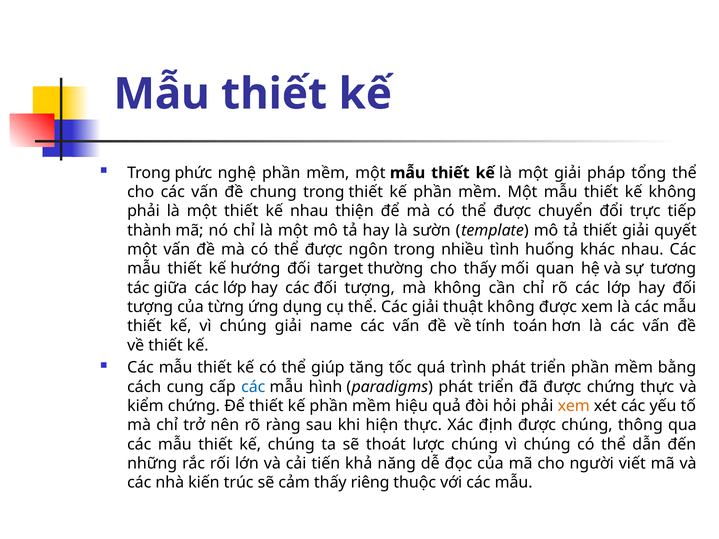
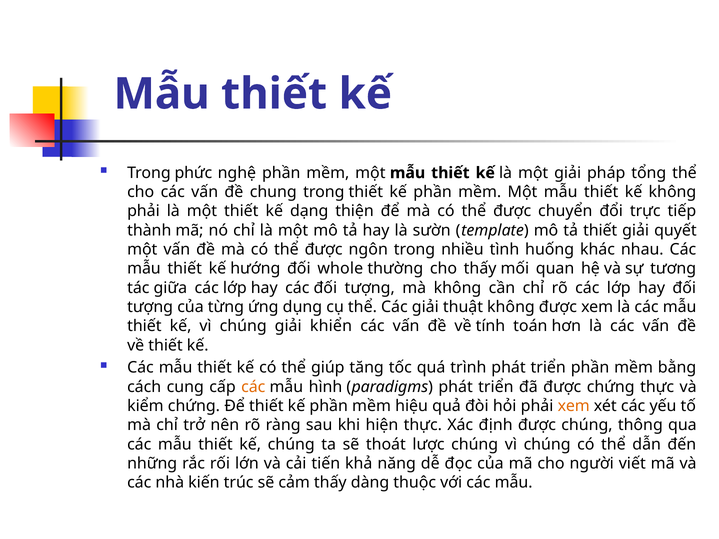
kế nhau: nhau -> dạng (309, 211)
target: target -> whole (340, 269)
name: name -> khiển (331, 326)
các colour: blue -> orange (253, 387)
riêng: riêng -> dàng (370, 483)
